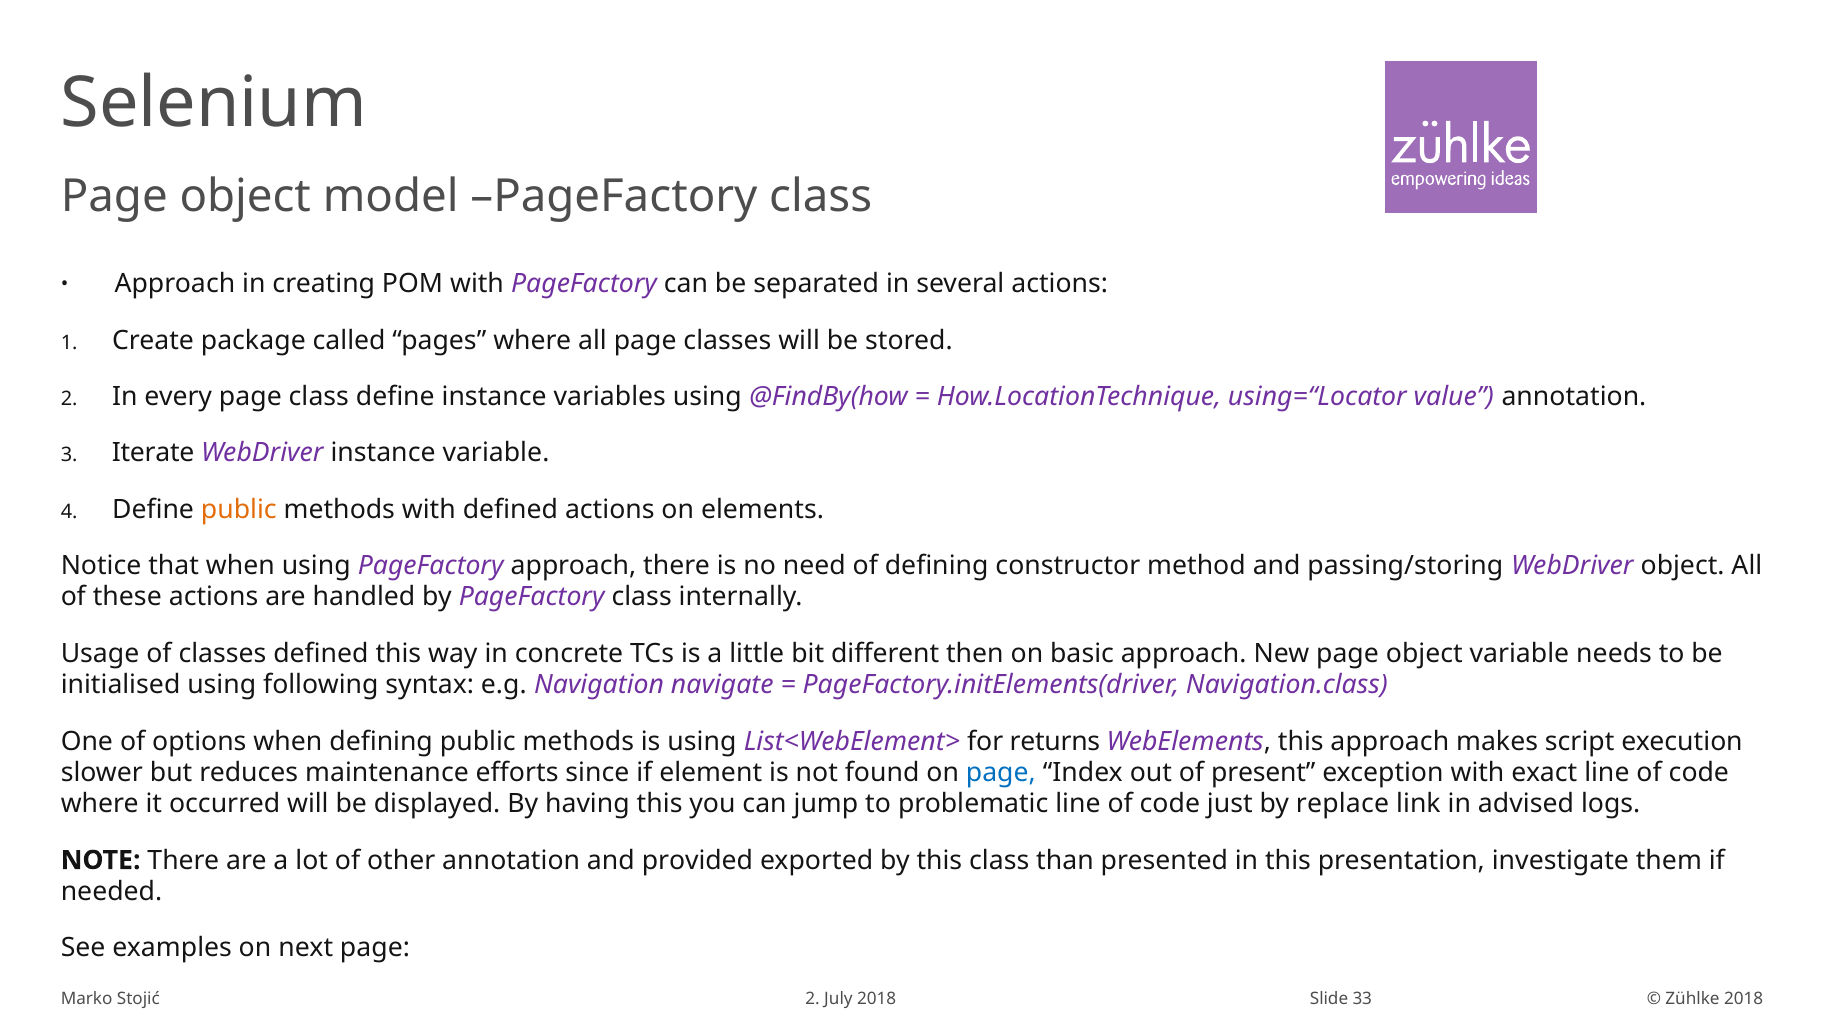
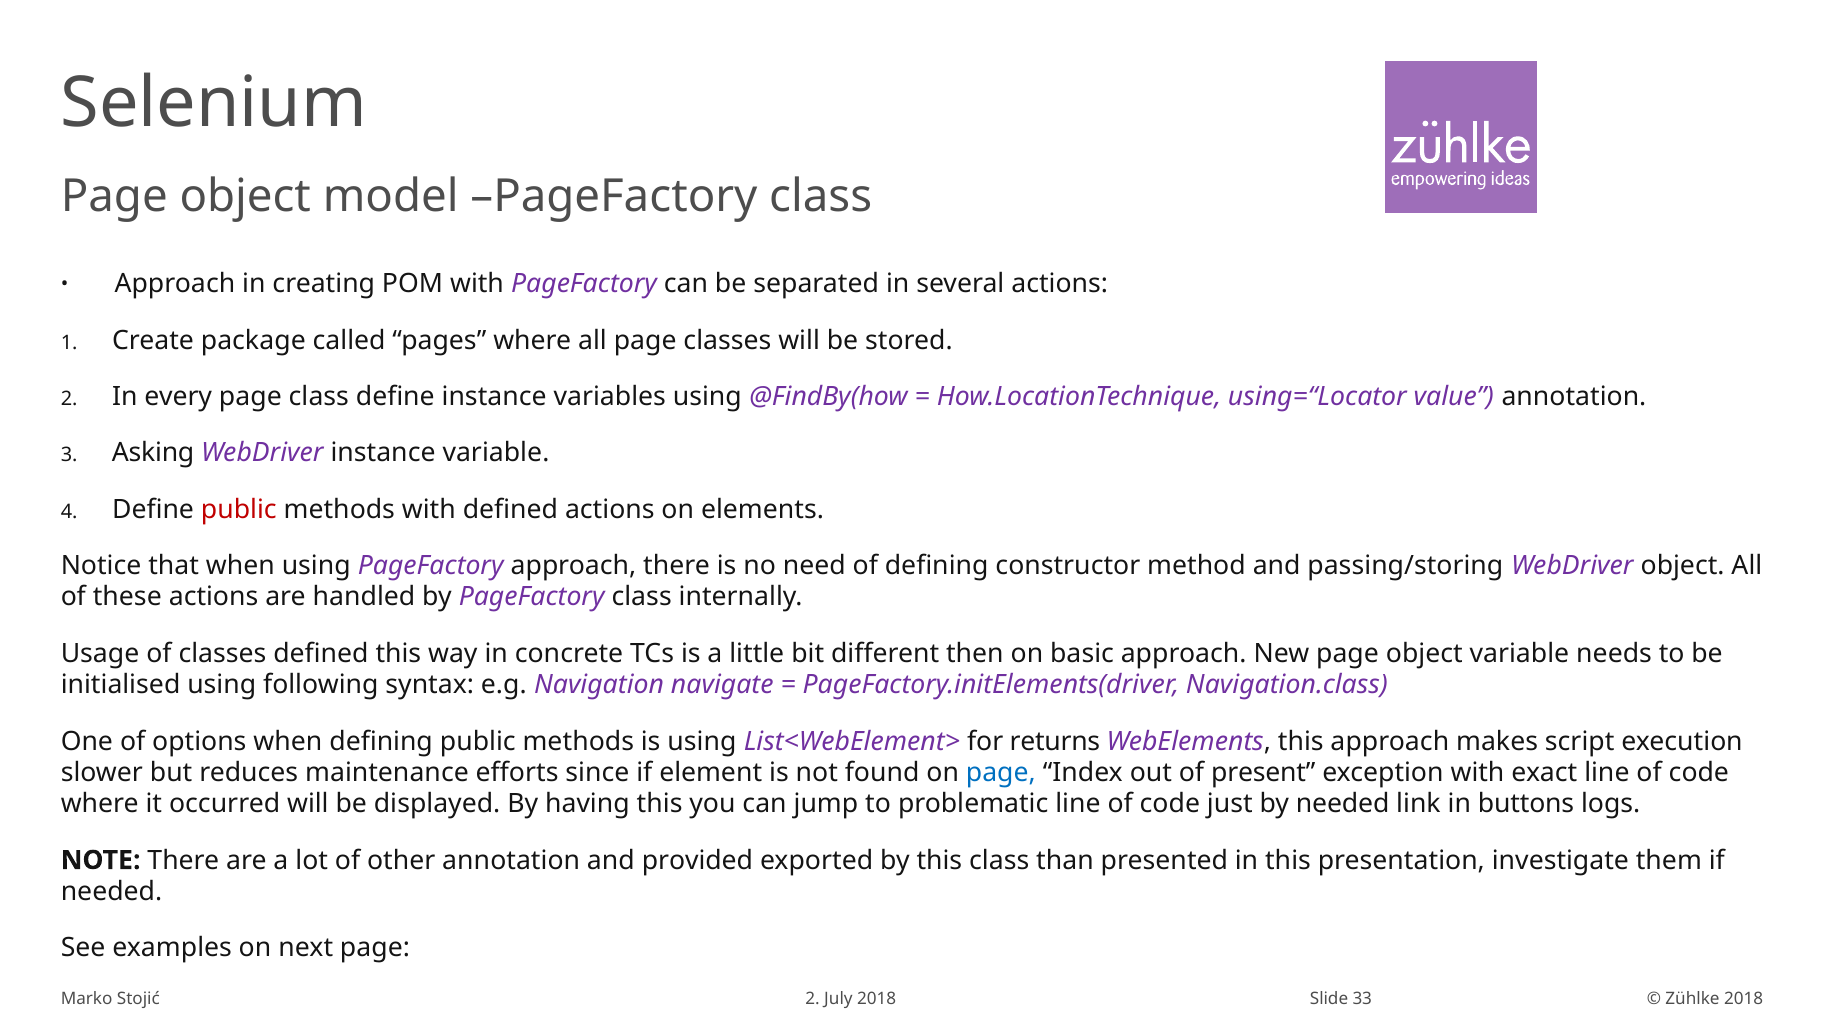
Iterate: Iterate -> Asking (153, 453)
public colour: orange -> red (239, 509)
by replace: replace -> needed (1343, 804)
advised: advised -> buttons (1526, 804)
